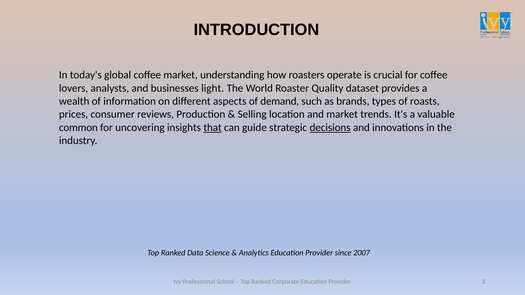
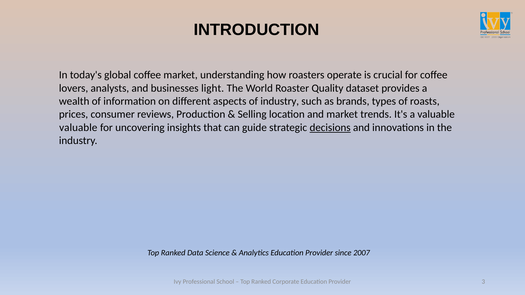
of demand: demand -> industry (280, 101)
common: common -> valuable (78, 128)
that underline: present -> none (213, 128)
